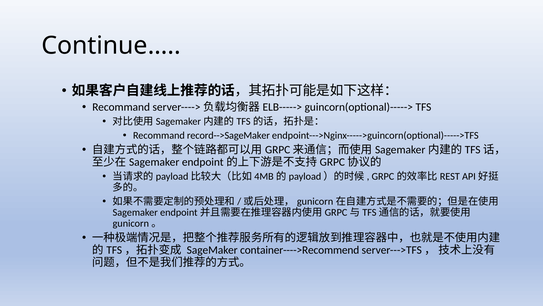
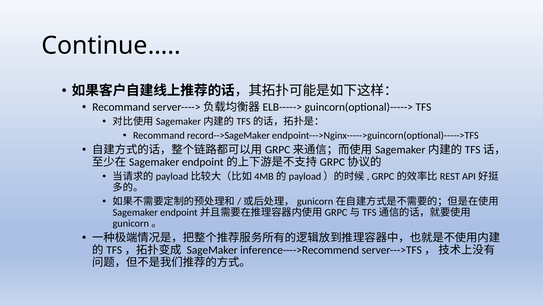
container---->Recommend: container---->Recommend -> inference---->Recommend (300, 250)
